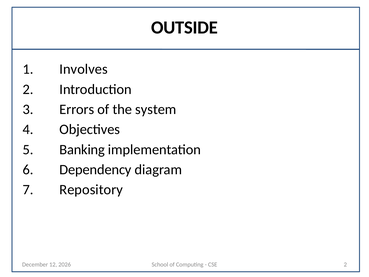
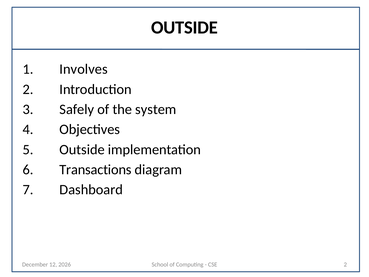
Errors: Errors -> Safely (77, 109)
Banking: Banking -> Outside (82, 149)
Dependency: Dependency -> Transactions (95, 169)
Repository: Repository -> Dashboard (91, 190)
